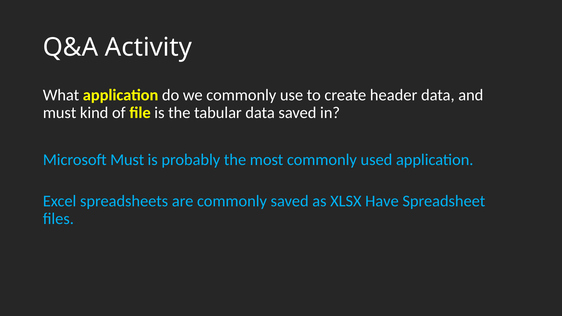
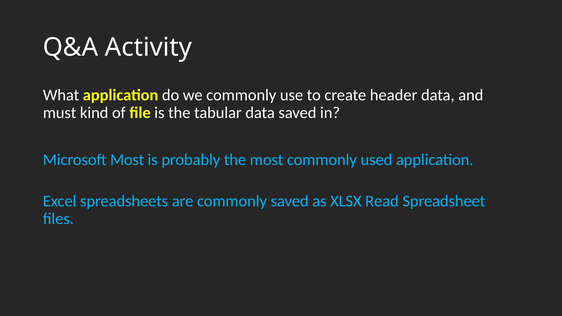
Microsoft Must: Must -> Most (127, 160)
Have: Have -> Read (382, 201)
